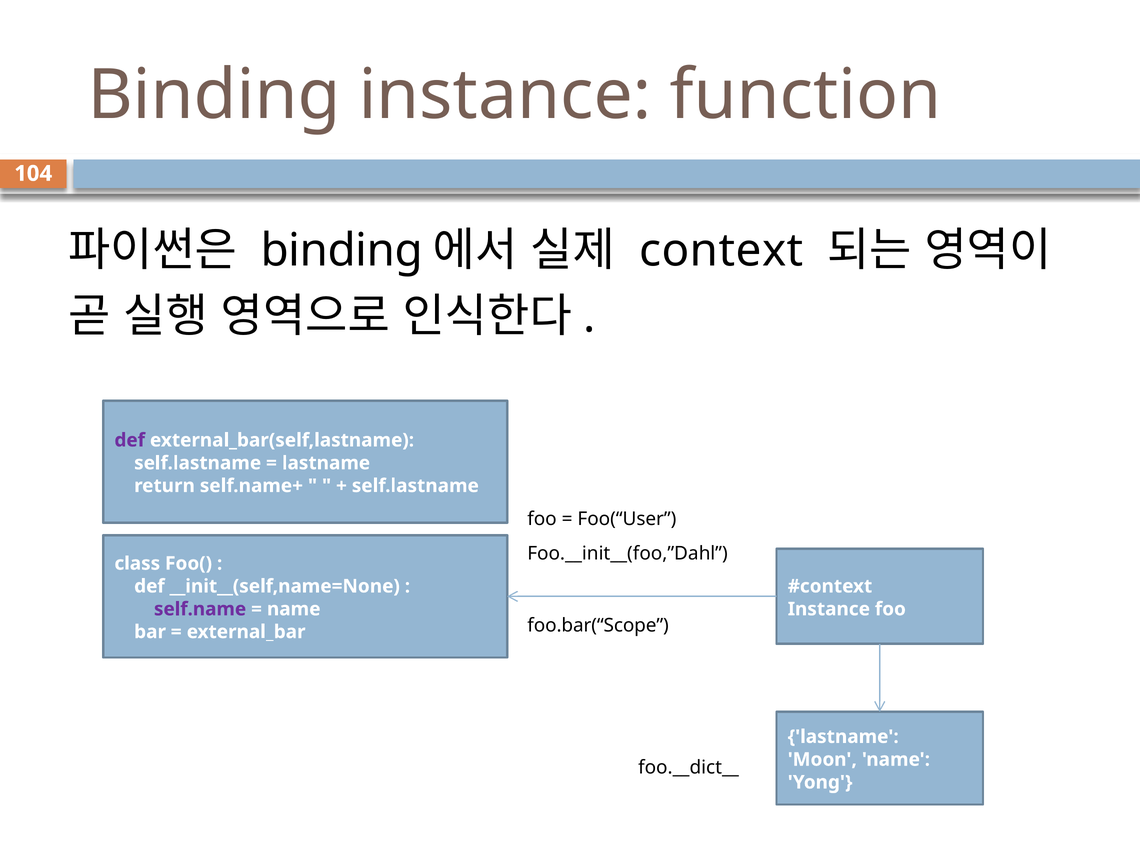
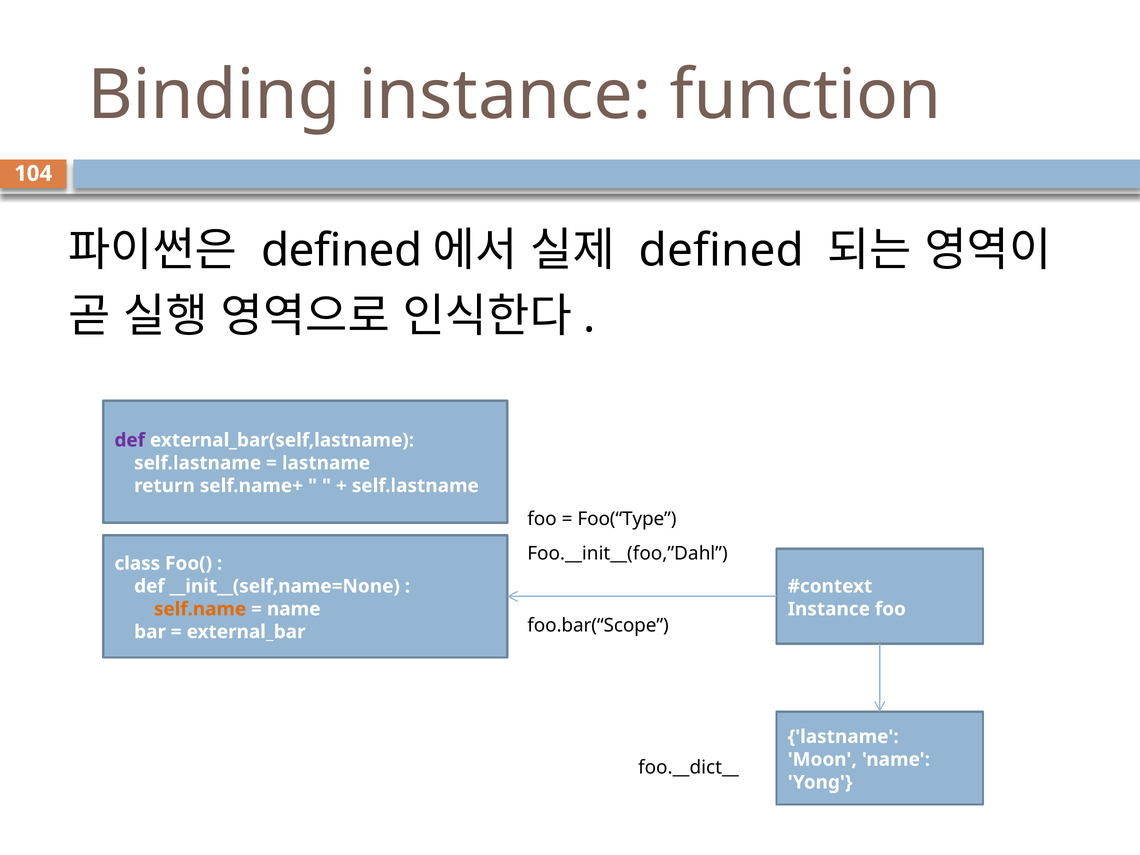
binding: binding -> defined (342, 250)
context: context -> defined (721, 250)
Foo(“User: Foo(“User -> Foo(“Type (627, 519)
self.name colour: purple -> orange (200, 609)
